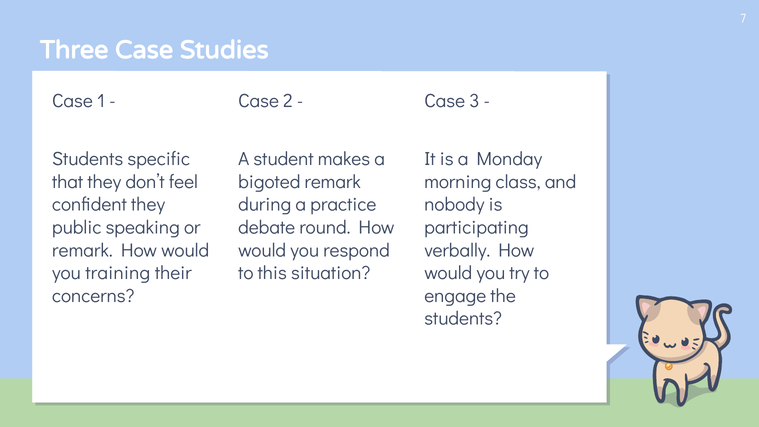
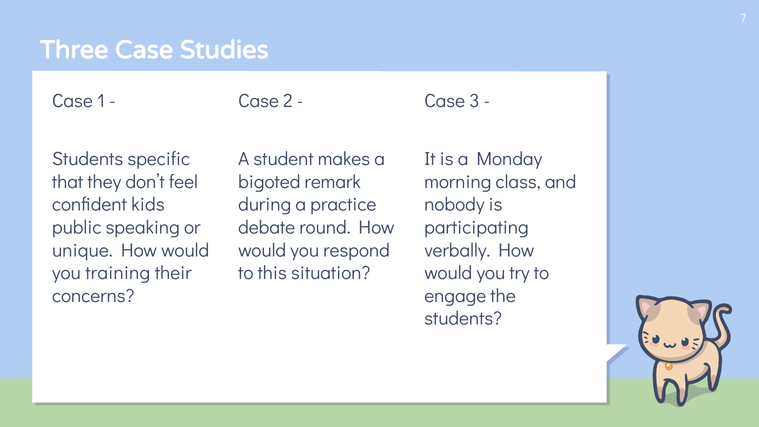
confident they: they -> kids (148, 205)
remark: remark -> unique (82, 250)
